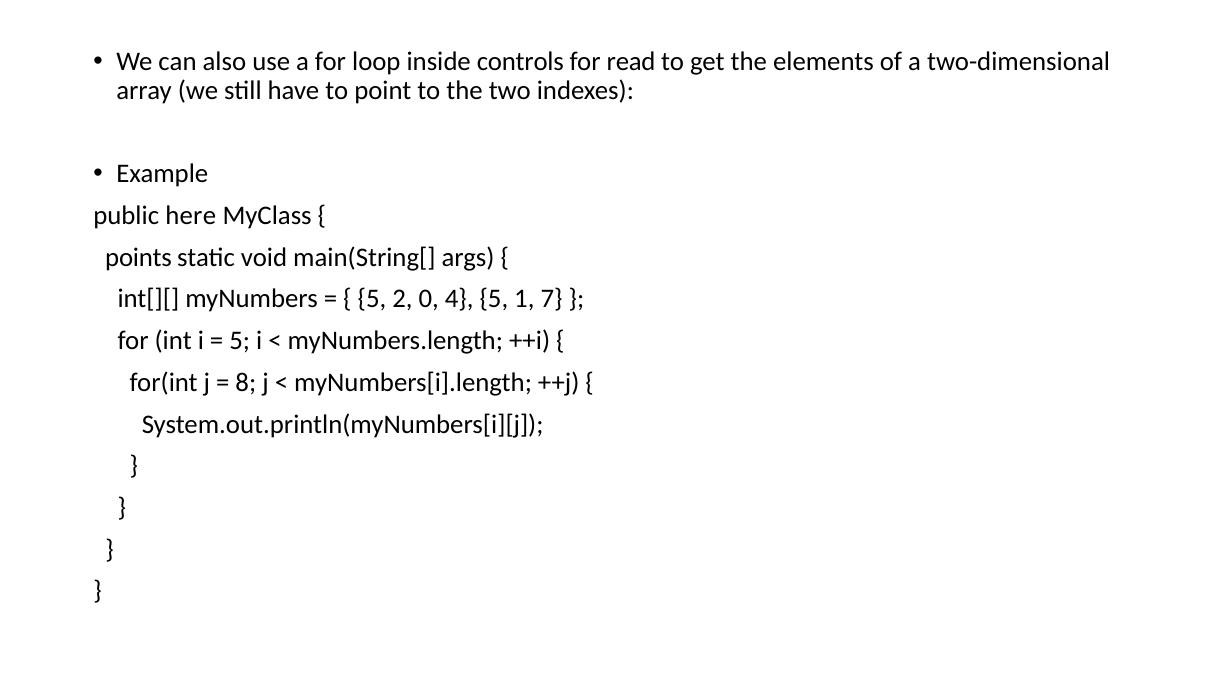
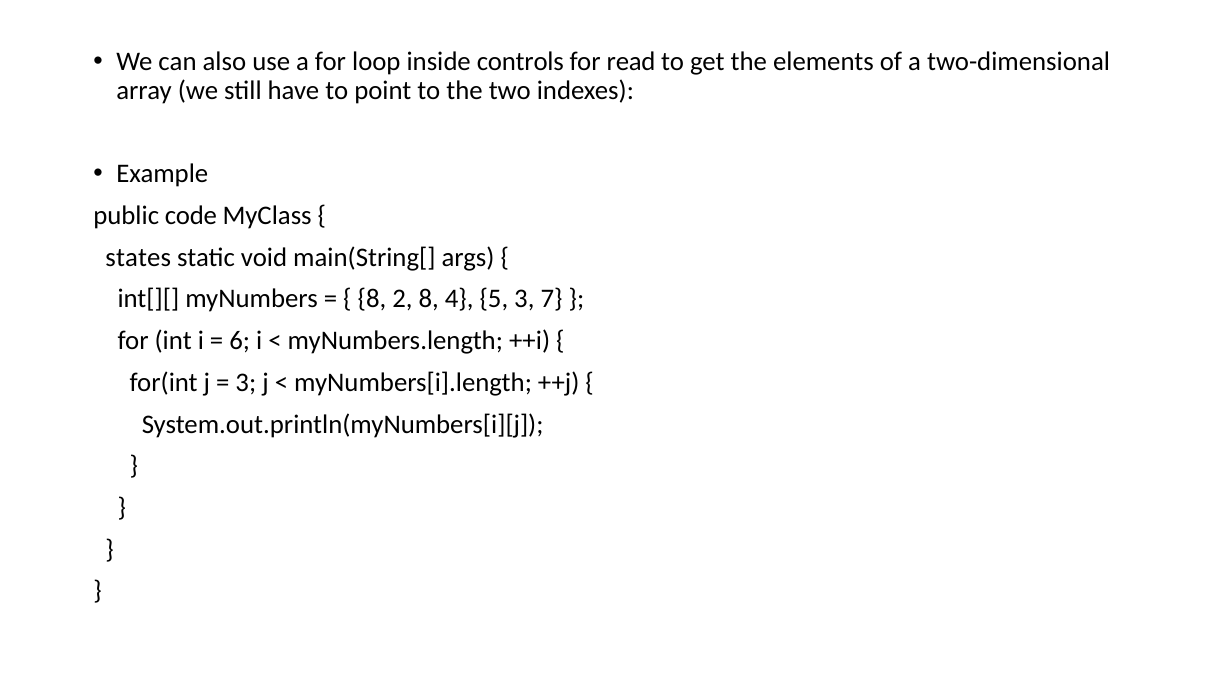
here: here -> code (191, 216)
points: points -> states (138, 257)
5: 5 -> 8 (372, 299)
2 0: 0 -> 8 (429, 299)
5 1: 1 -> 3 (524, 299)
5: 5 -> 6 (240, 341)
8: 8 -> 3 (246, 383)
